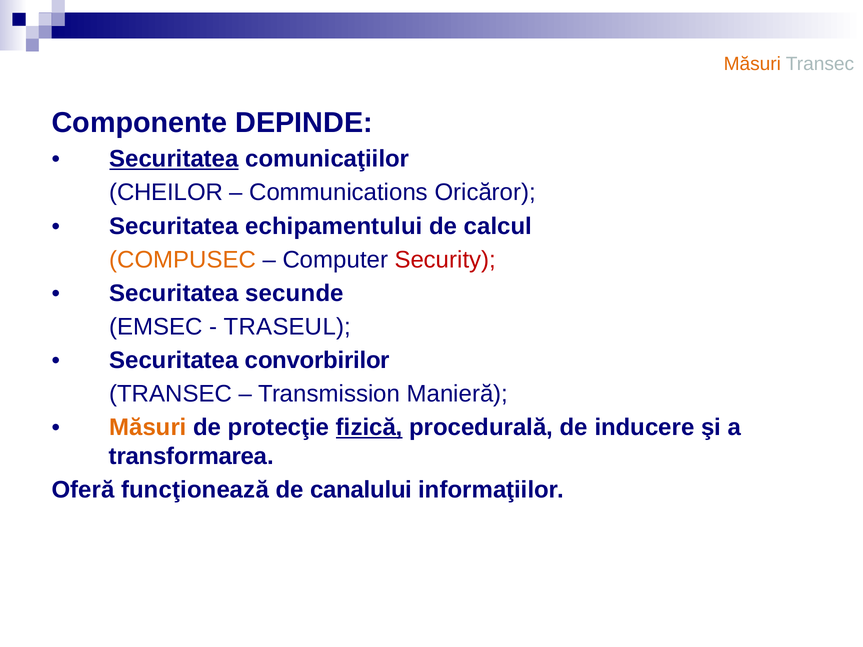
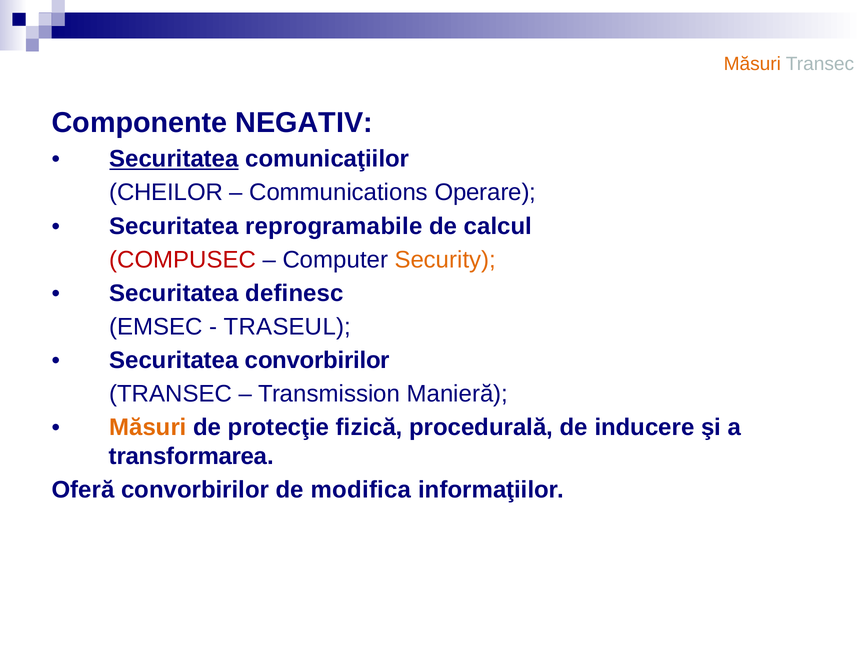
DEPINDE: DEPINDE -> NEGATIV (304, 123)
Oricăror: Oricăror -> Operare (485, 193)
echipamentului: echipamentului -> reprogramabile (334, 226)
COMPUSEC colour: orange -> red (183, 260)
Security colour: red -> orange (445, 260)
secunde: secunde -> definesc (294, 293)
fizică underline: present -> none (369, 428)
Oferă funcţionează: funcţionează -> convorbirilor (195, 490)
canalului: canalului -> modifica (361, 490)
